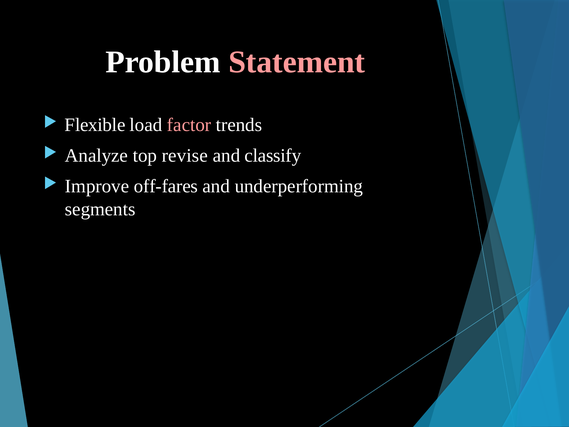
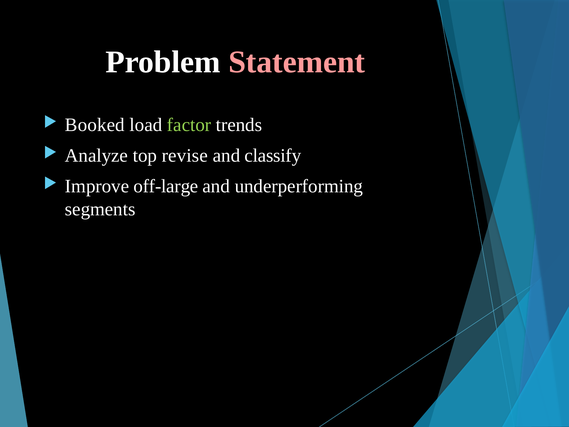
Flexible: Flexible -> Booked (95, 125)
factor colour: pink -> light green (189, 125)
off-fares: off-fares -> off-large (166, 186)
